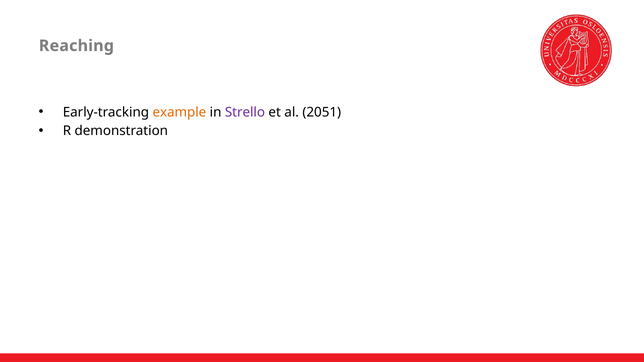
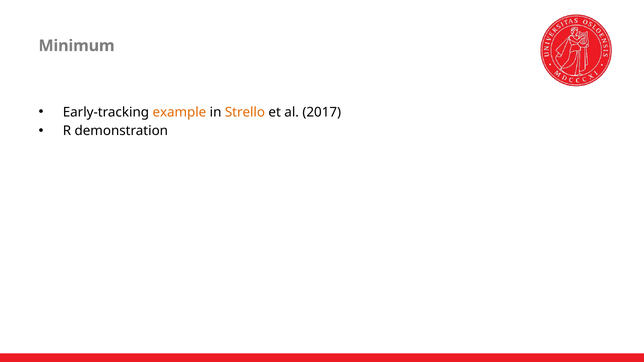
Reaching: Reaching -> Minimum (77, 46)
Strello colour: purple -> orange (245, 112)
2051: 2051 -> 2017 (322, 112)
